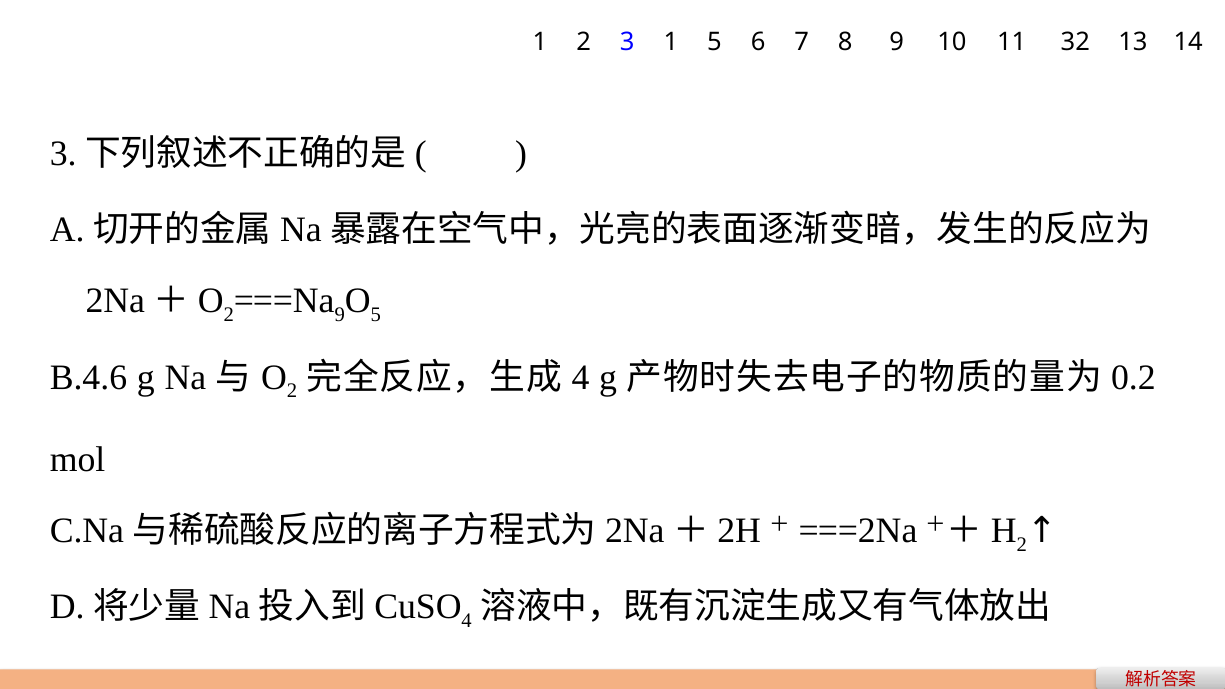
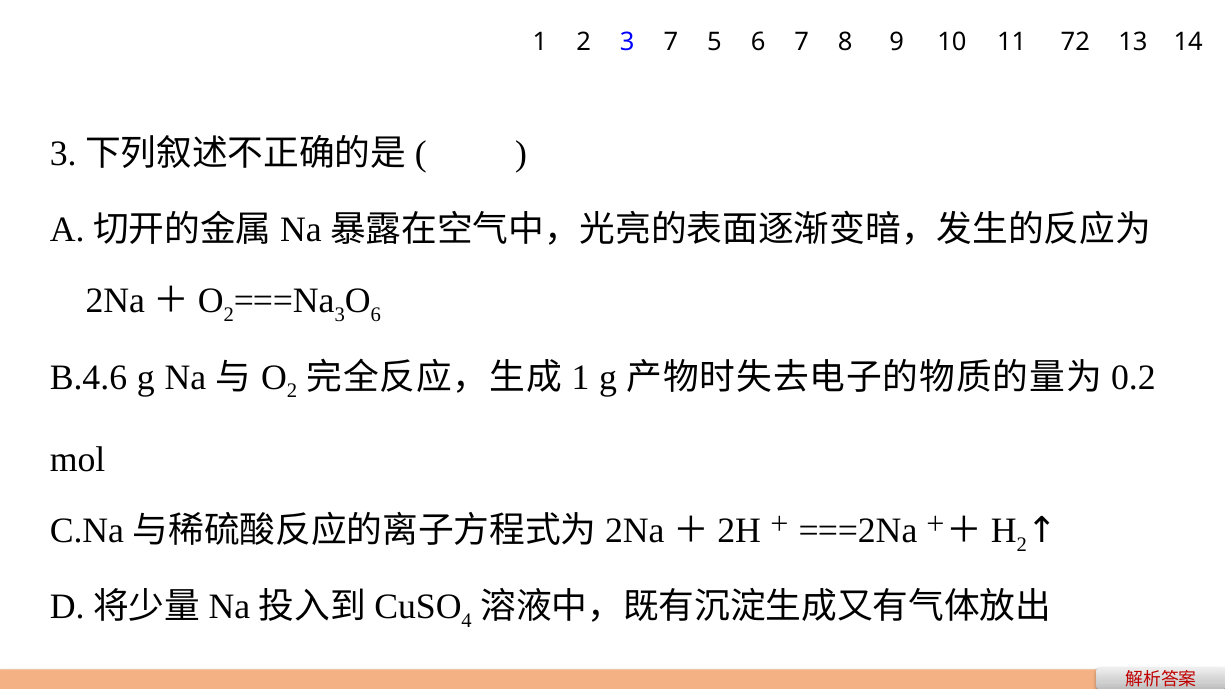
3 1: 1 -> 7 (671, 42)
32: 32 -> 72 (1075, 42)
9: 9 -> 3 (340, 315)
5: 5 -> 6 (376, 315)
4: 4 -> 1 (580, 377)
